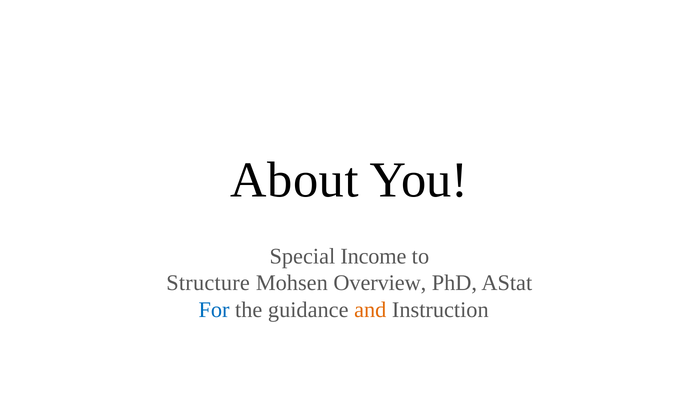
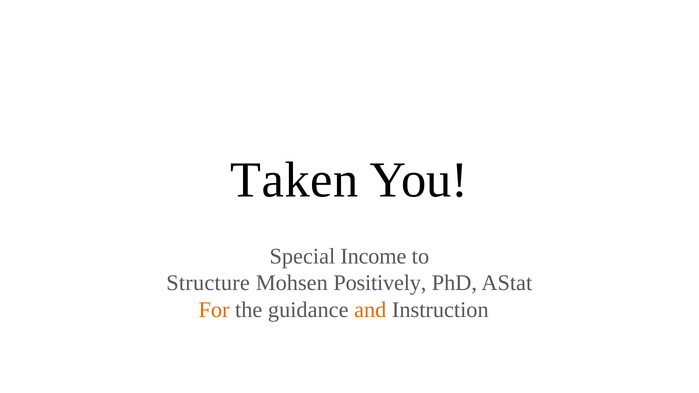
About: About -> Taken (294, 180)
Overview: Overview -> Positively (380, 283)
For colour: blue -> orange (214, 310)
